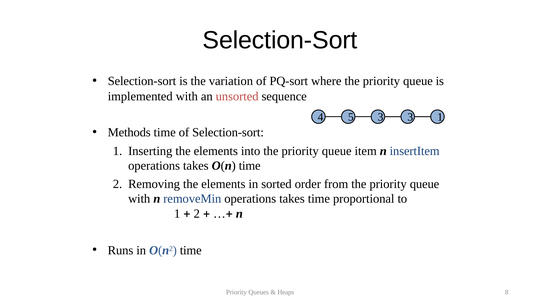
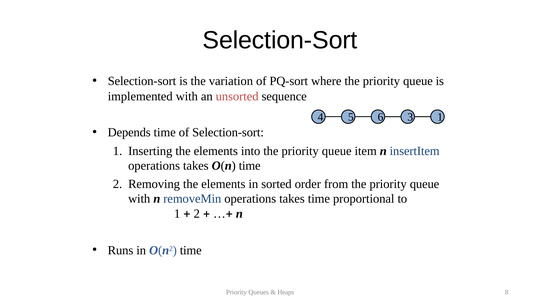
5 3: 3 -> 6 (381, 117)
Methods: Methods -> Depends (129, 133)
